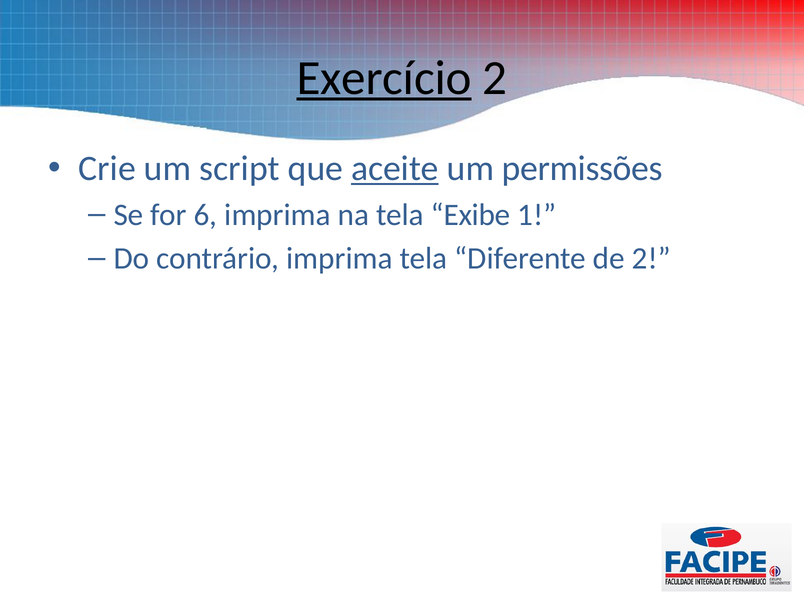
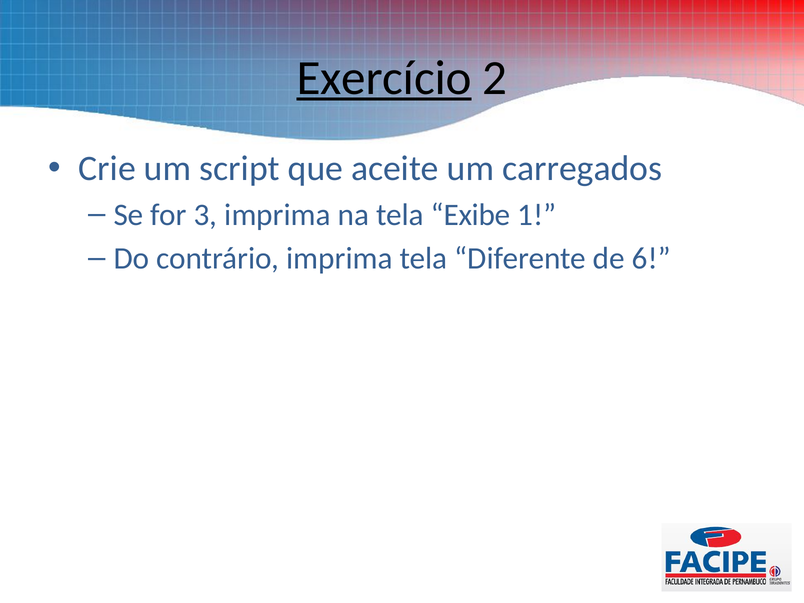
aceite underline: present -> none (395, 169)
permissões: permissões -> carregados (582, 169)
6: 6 -> 3 (205, 215)
de 2: 2 -> 6 (651, 259)
